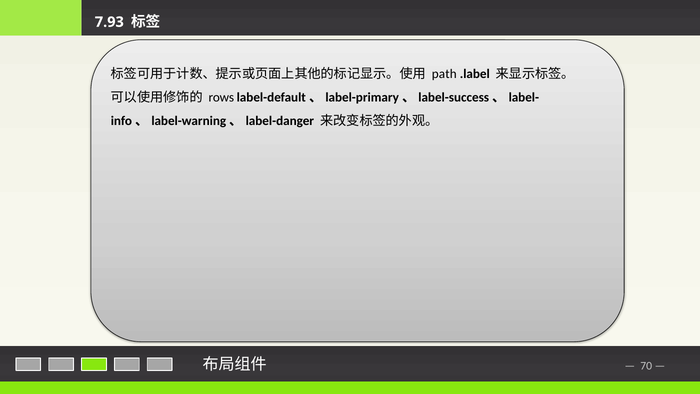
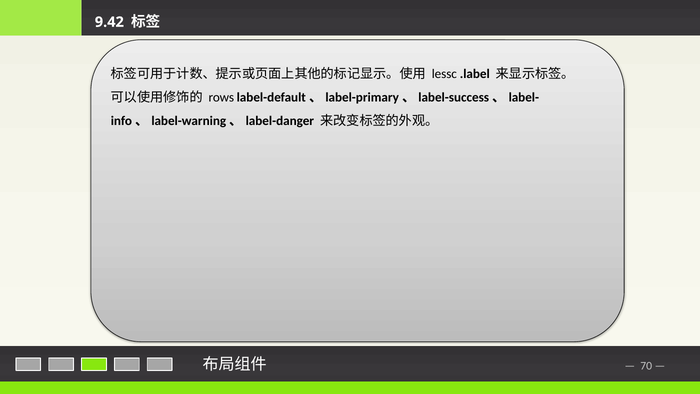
7.93: 7.93 -> 9.42 (109, 22)
path: path -> lessc (444, 74)
